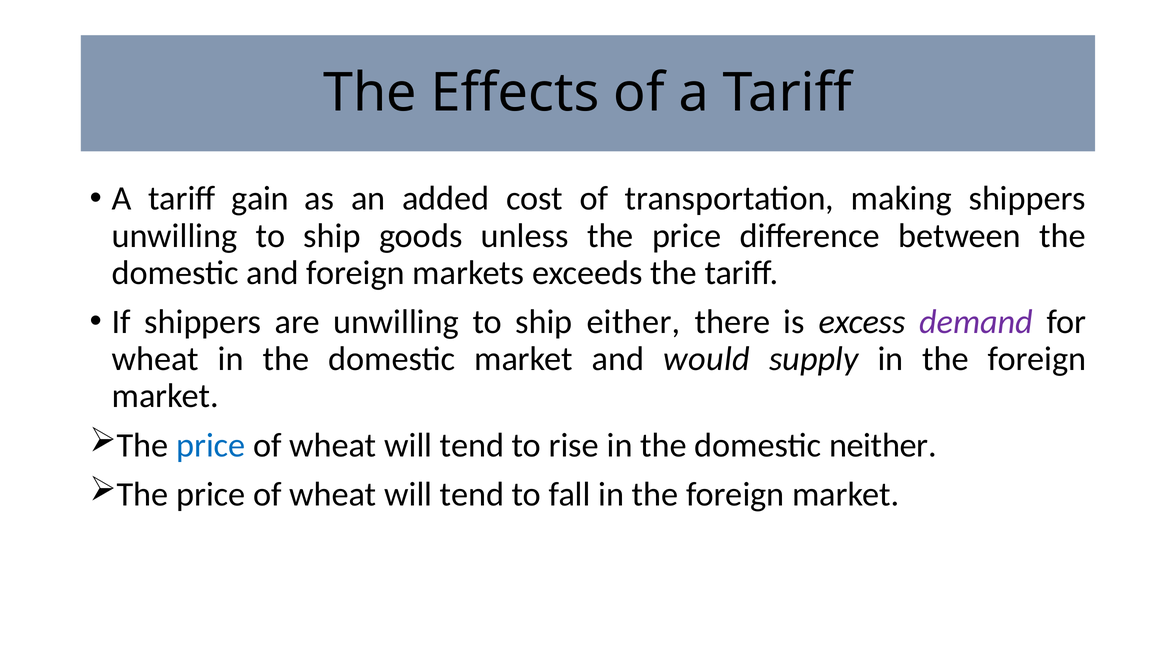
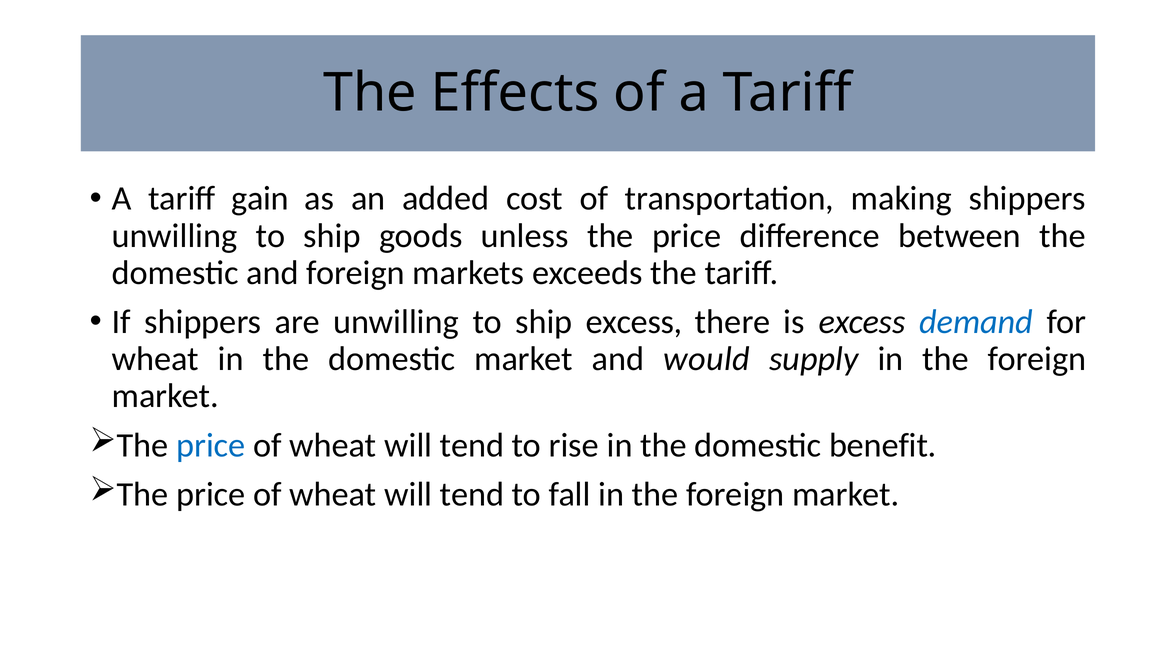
ship either: either -> excess (634, 322)
demand colour: purple -> blue (976, 322)
neither: neither -> benefit (883, 446)
